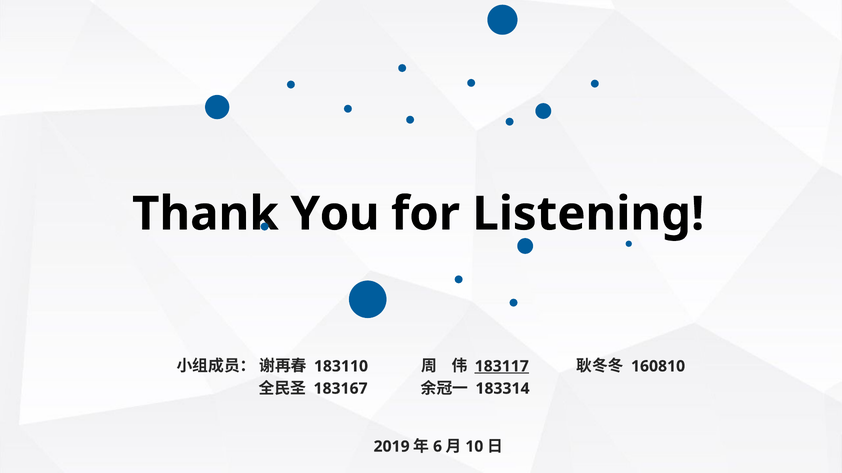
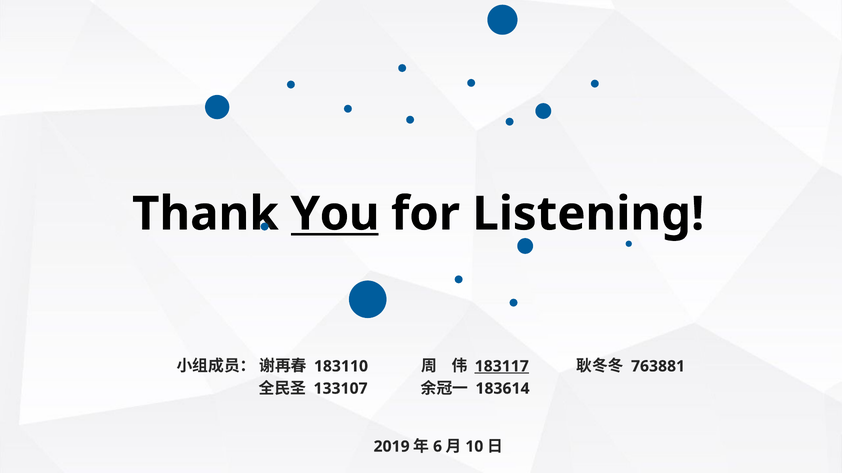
You underline: none -> present (335, 214)
160810: 160810 -> 763881 (658, 367)
183167: 183167 -> 133107 (341, 389)
183314: 183314 -> 183614 (502, 389)
